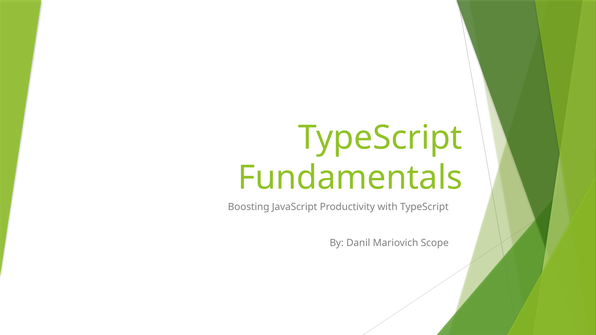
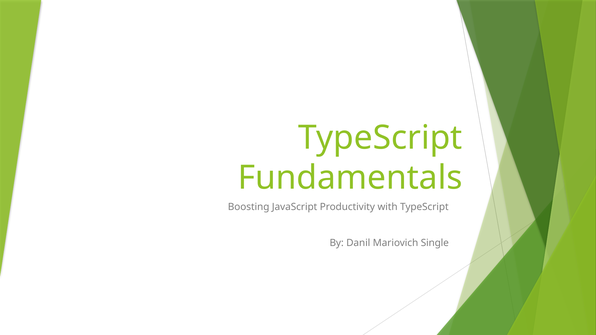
Scope: Scope -> Single (435, 243)
